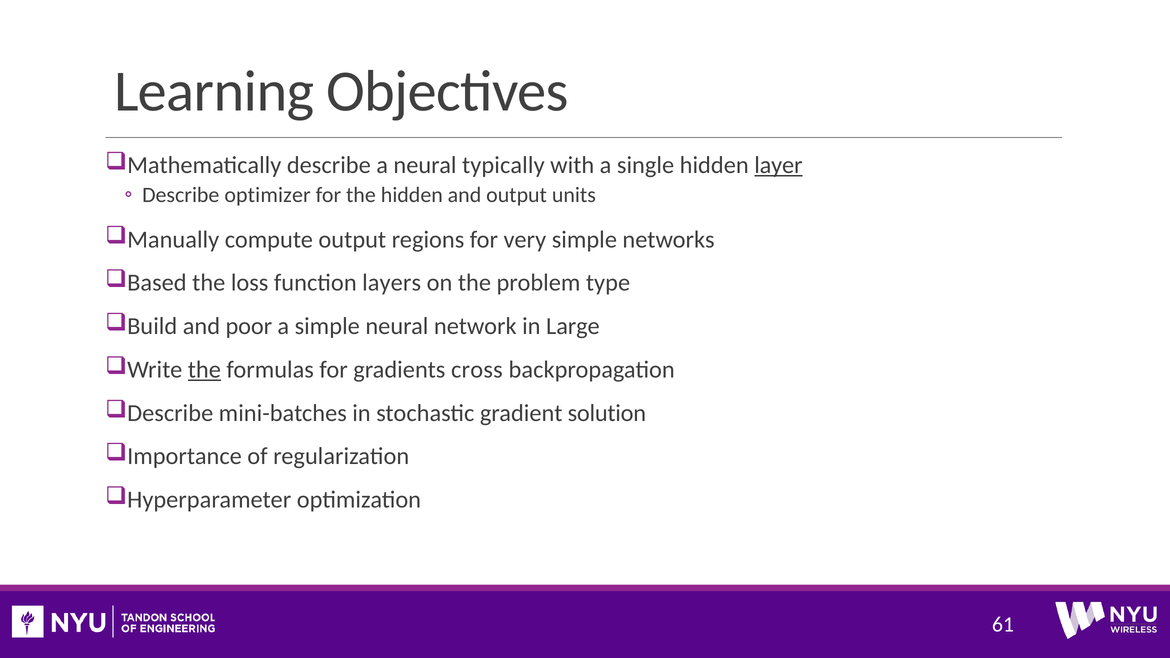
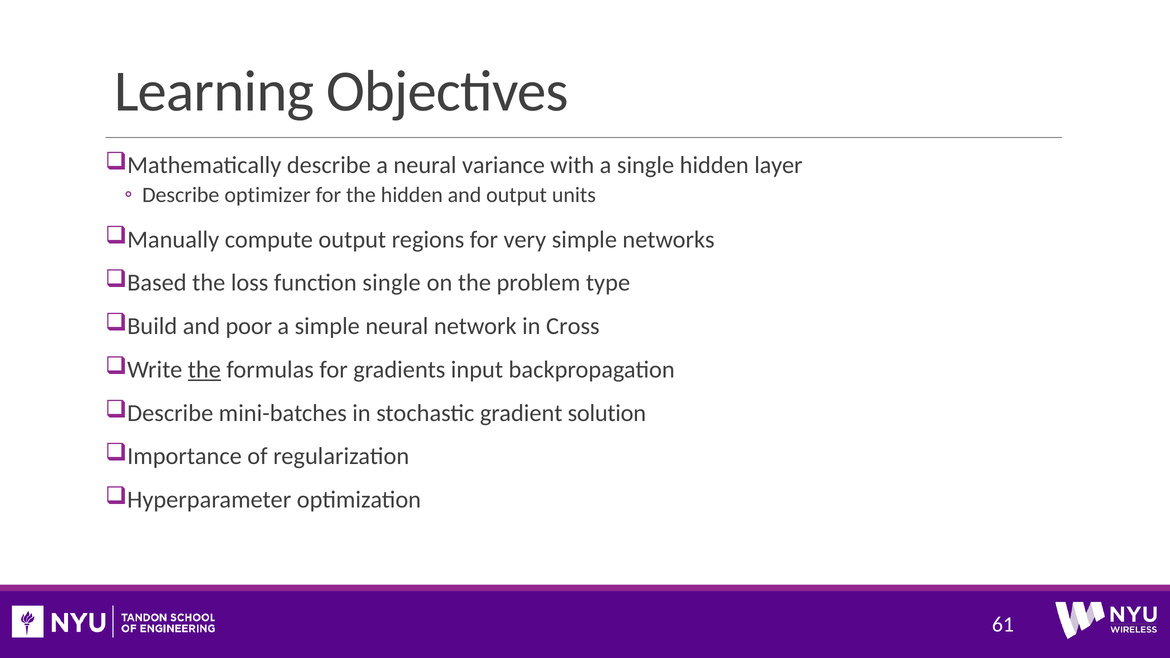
typically: typically -> variance (503, 165)
layer underline: present -> none (778, 165)
function layers: layers -> single (392, 283)
Large: Large -> Cross (573, 326)
cross: cross -> input (477, 370)
